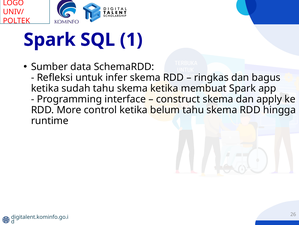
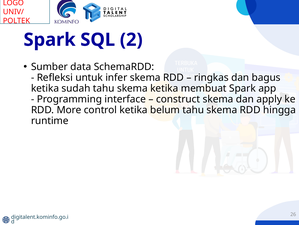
1: 1 -> 2 (131, 40)
